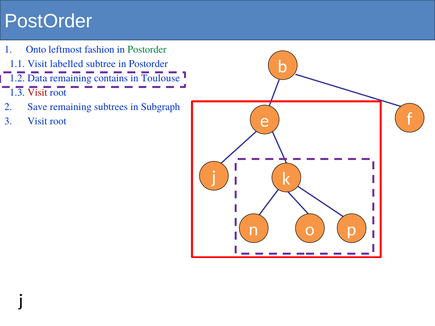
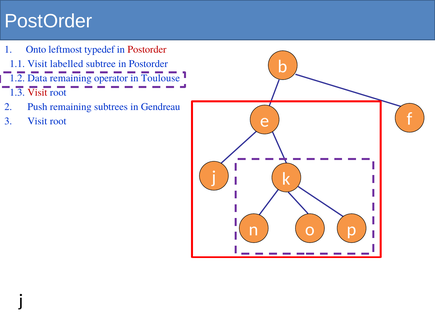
fashion: fashion -> typedef (99, 49)
Postorder colour: green -> red (147, 49)
contains: contains -> operator (111, 78)
Save: Save -> Push (37, 107)
Subgraph: Subgraph -> Gendreau (161, 107)
